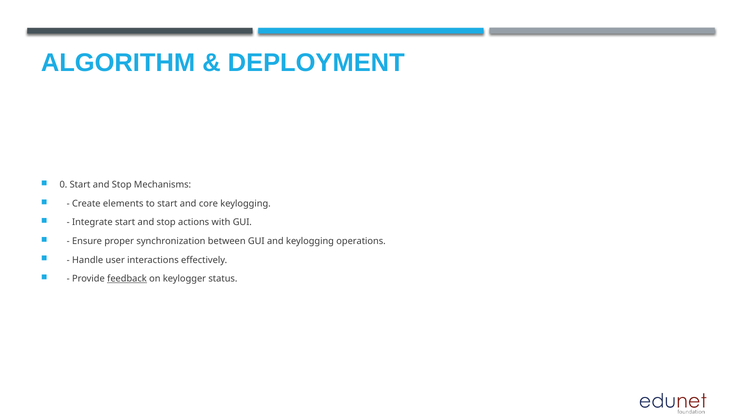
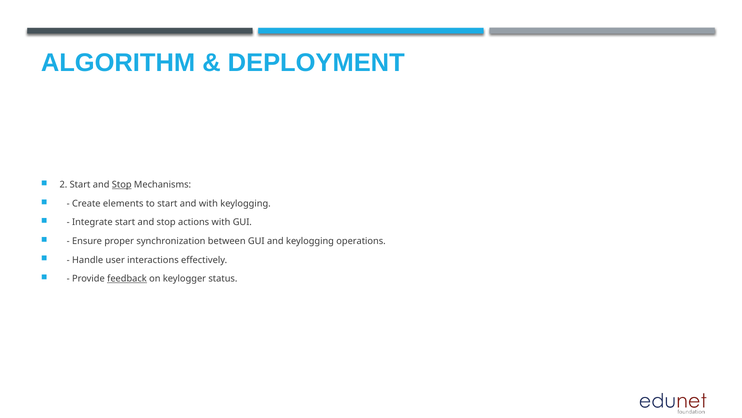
0: 0 -> 2 (63, 185)
Stop underline: none -> present (122, 185)
and core: core -> with (208, 203)
